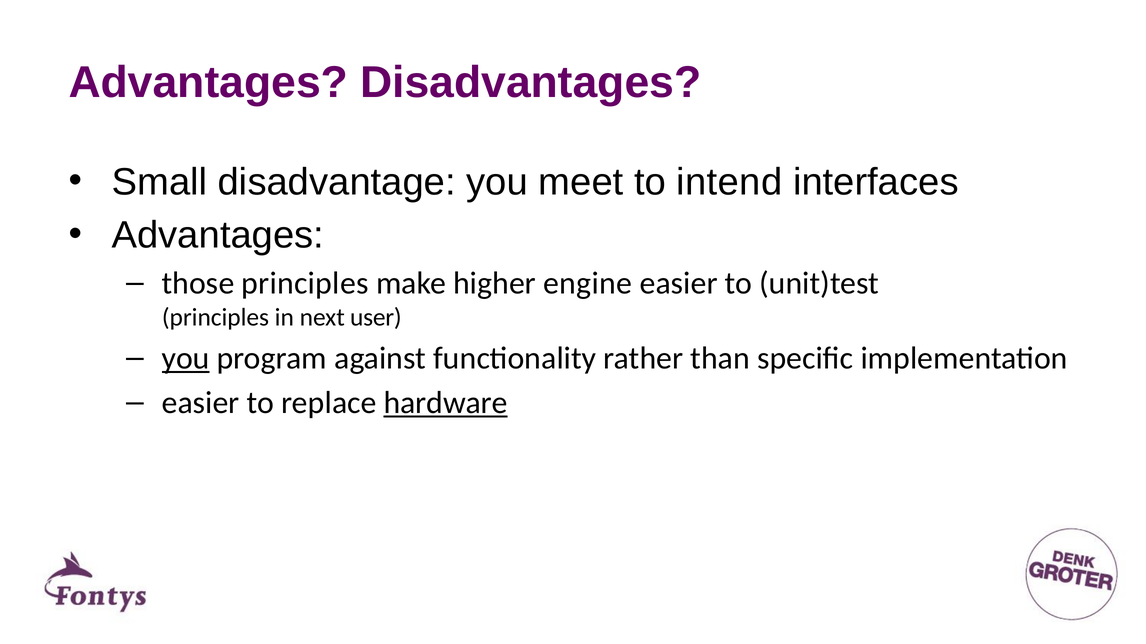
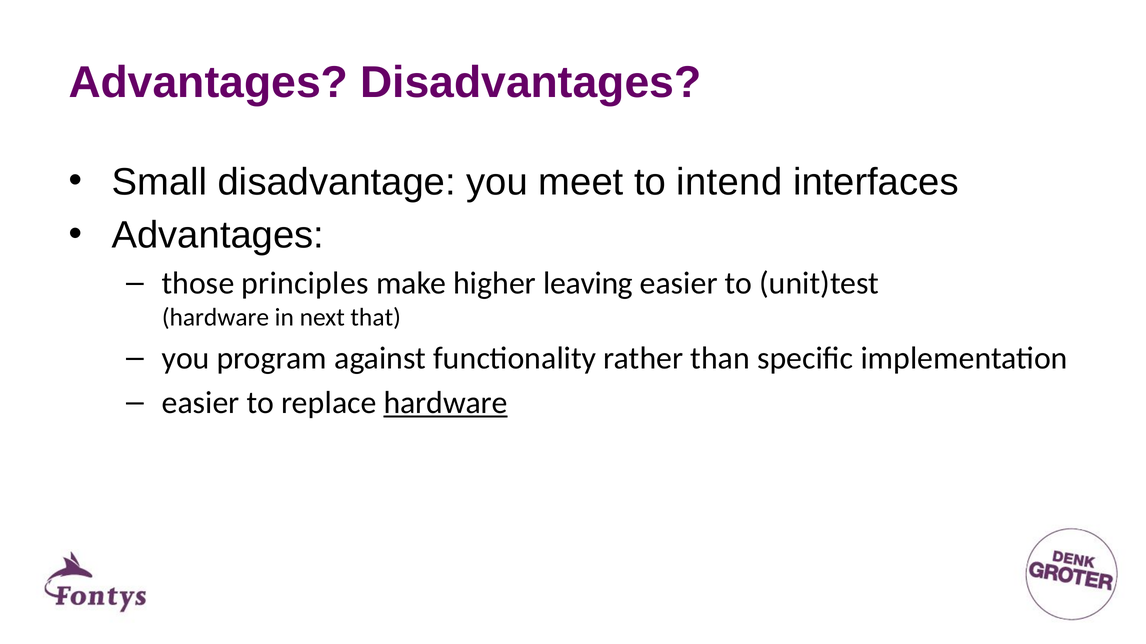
engine: engine -> leaving (588, 284)
principles: principles -> hardware (215, 317)
user: user -> that (376, 317)
you underline: present -> none (186, 359)
